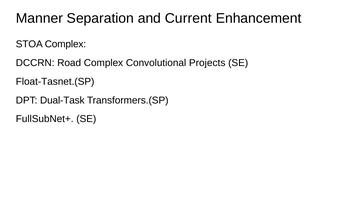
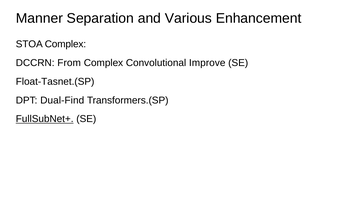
Current: Current -> Various (188, 18)
Road: Road -> From (69, 63)
Projects: Projects -> Improve (207, 63)
Dual-Task: Dual-Task -> Dual-Find (62, 100)
FullSubNet+ underline: none -> present (45, 119)
